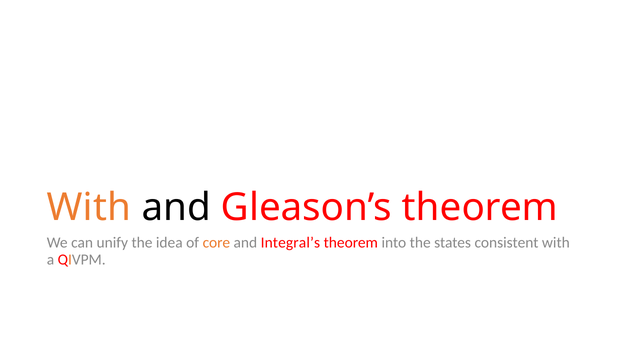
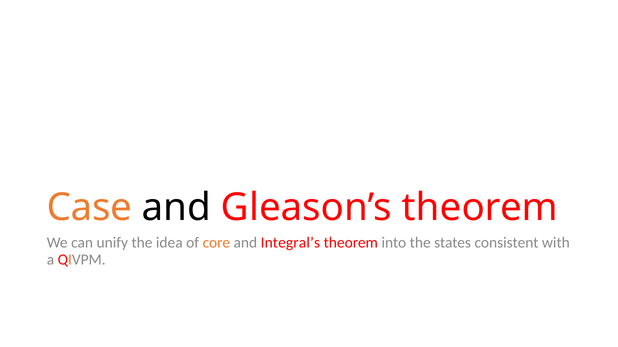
With: With -> Case (89, 208)
